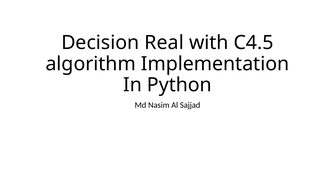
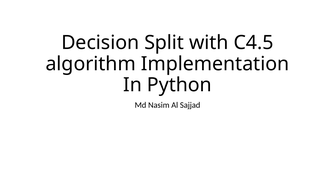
Real: Real -> Split (164, 43)
